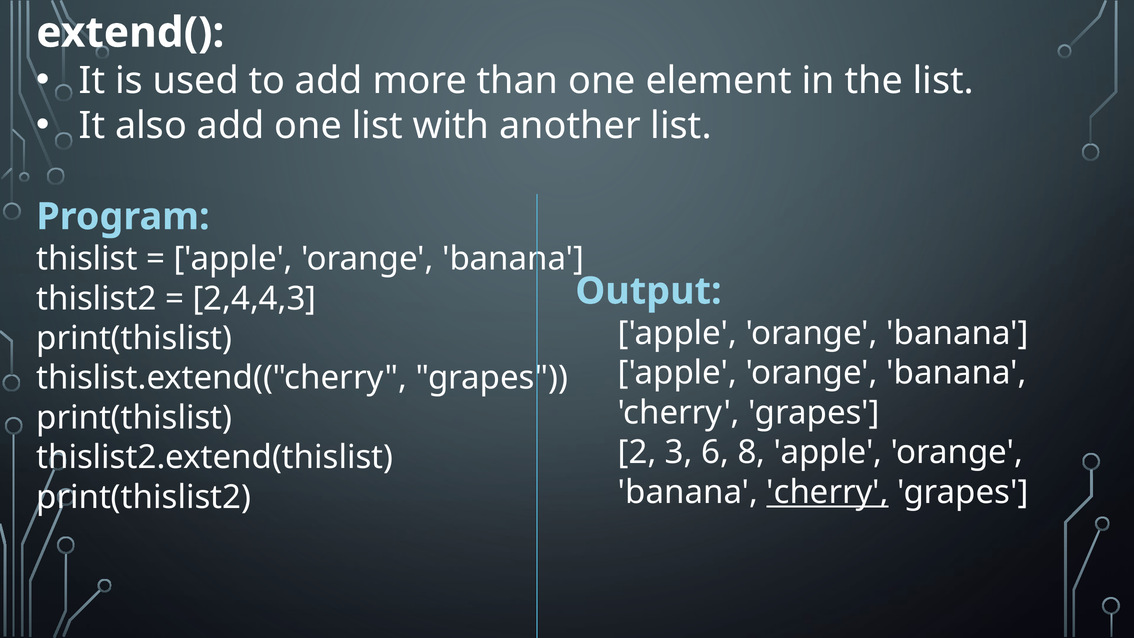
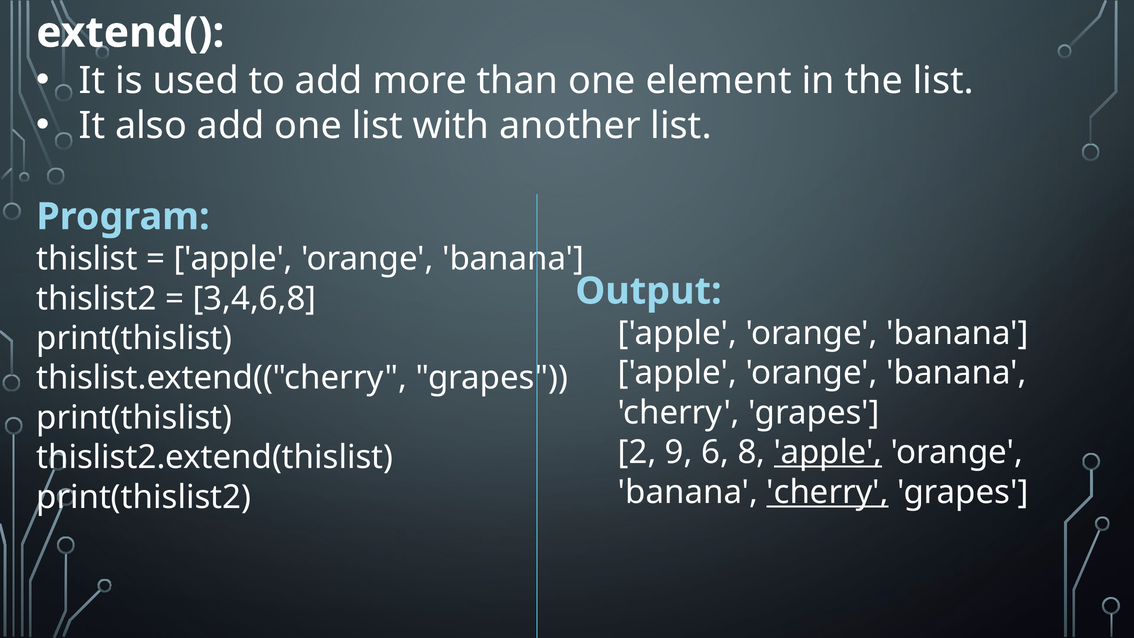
2,4,4,3: 2,4,4,3 -> 3,4,6,8 (254, 299)
3: 3 -> 9 (679, 452)
apple underline: none -> present (828, 452)
